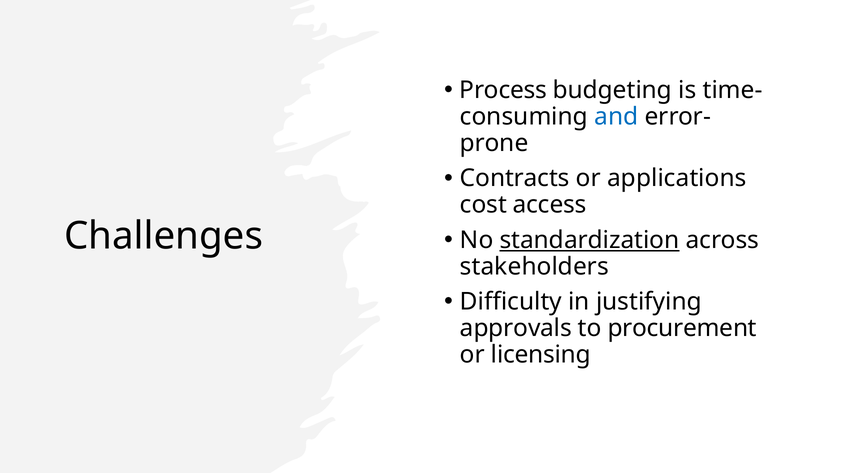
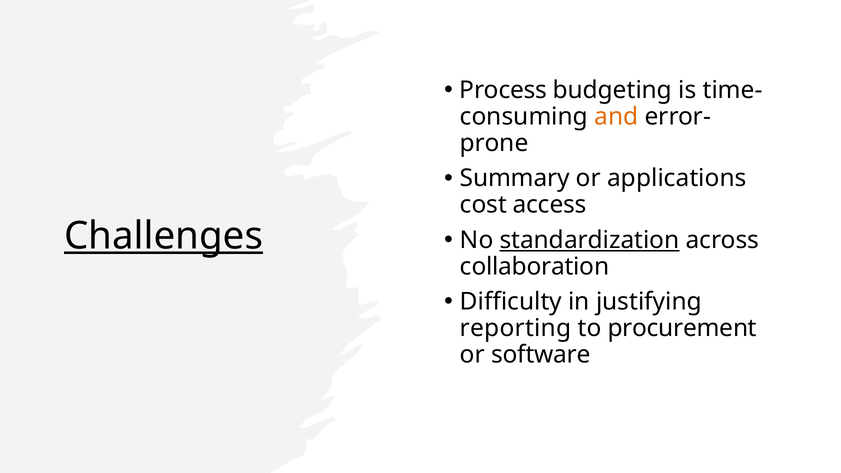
and colour: blue -> orange (616, 117)
Contracts: Contracts -> Summary (515, 178)
Challenges underline: none -> present (164, 236)
stakeholders: stakeholders -> collaboration (535, 267)
approvals: approvals -> reporting (516, 328)
licensing: licensing -> software (541, 355)
